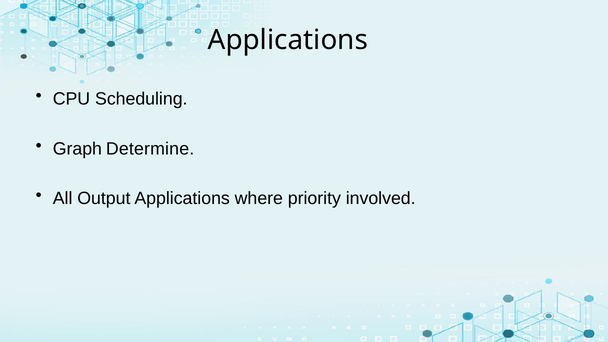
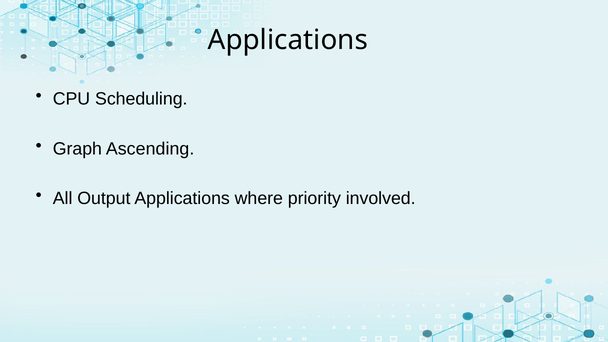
Determine: Determine -> Ascending (150, 149)
